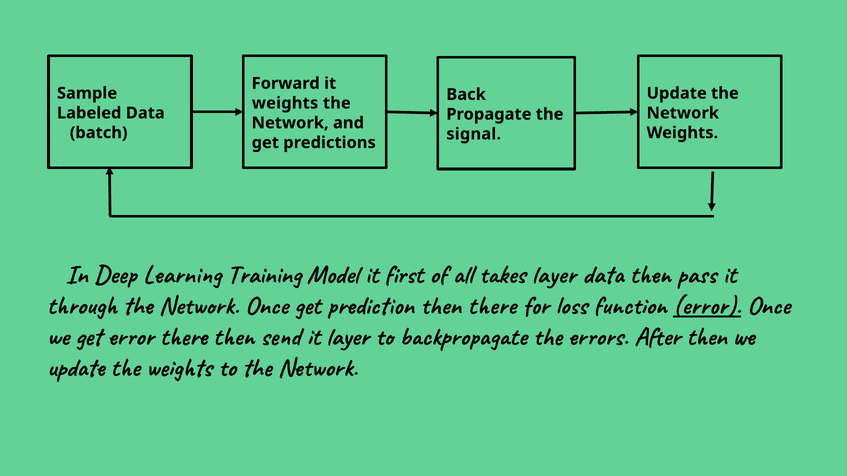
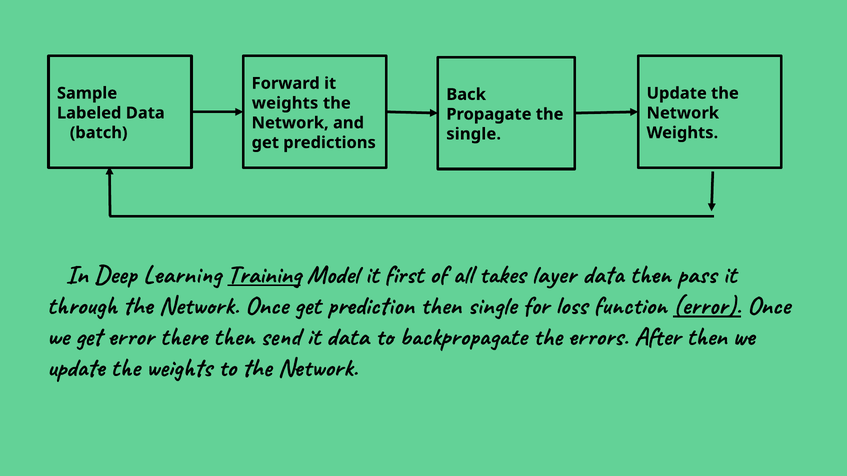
signal: signal -> single (474, 134)
Training underline: none -> present (264, 275)
then there: there -> single (492, 306)
it layer: layer -> data (348, 337)
